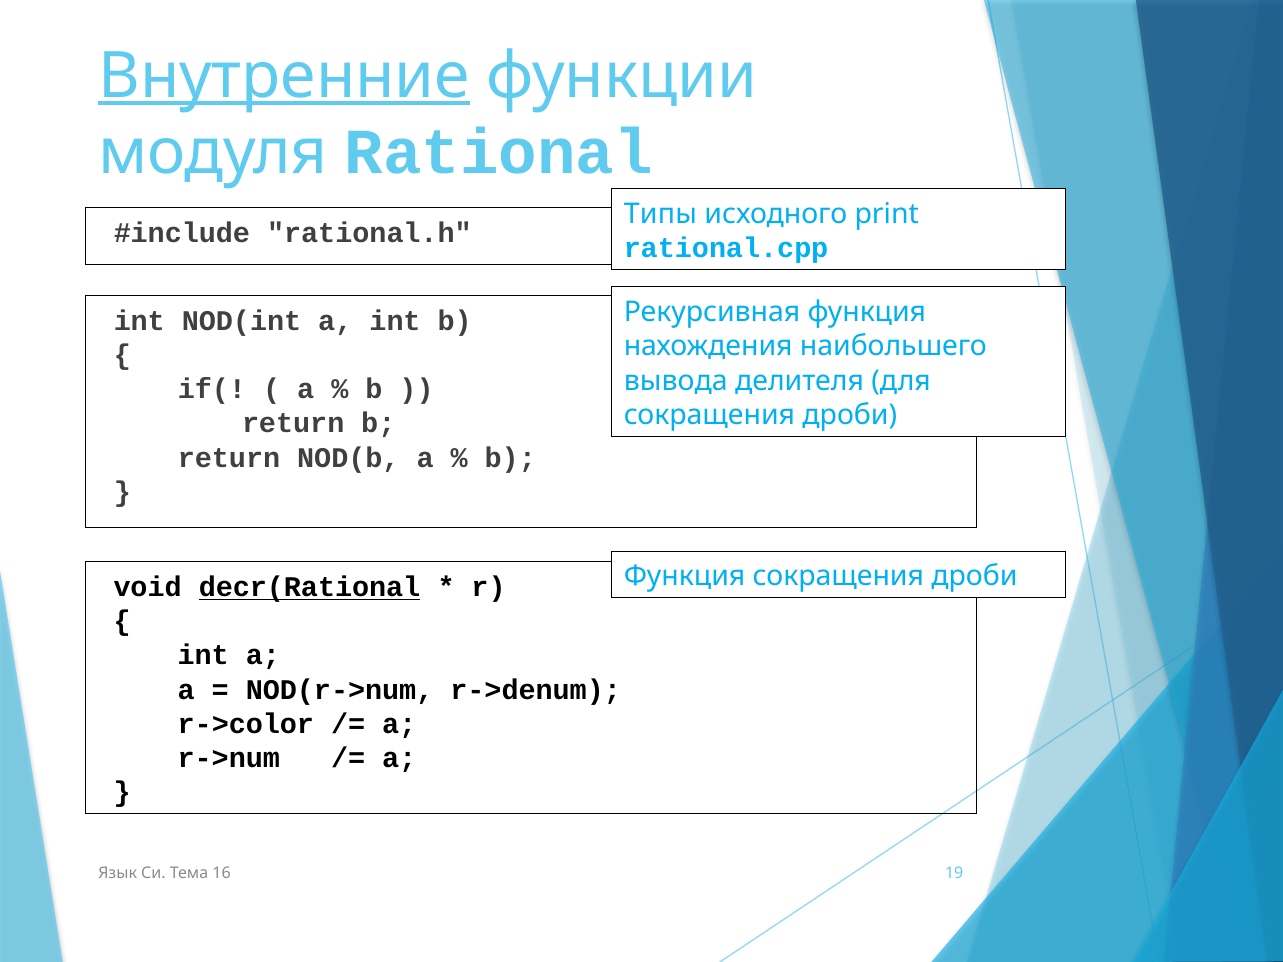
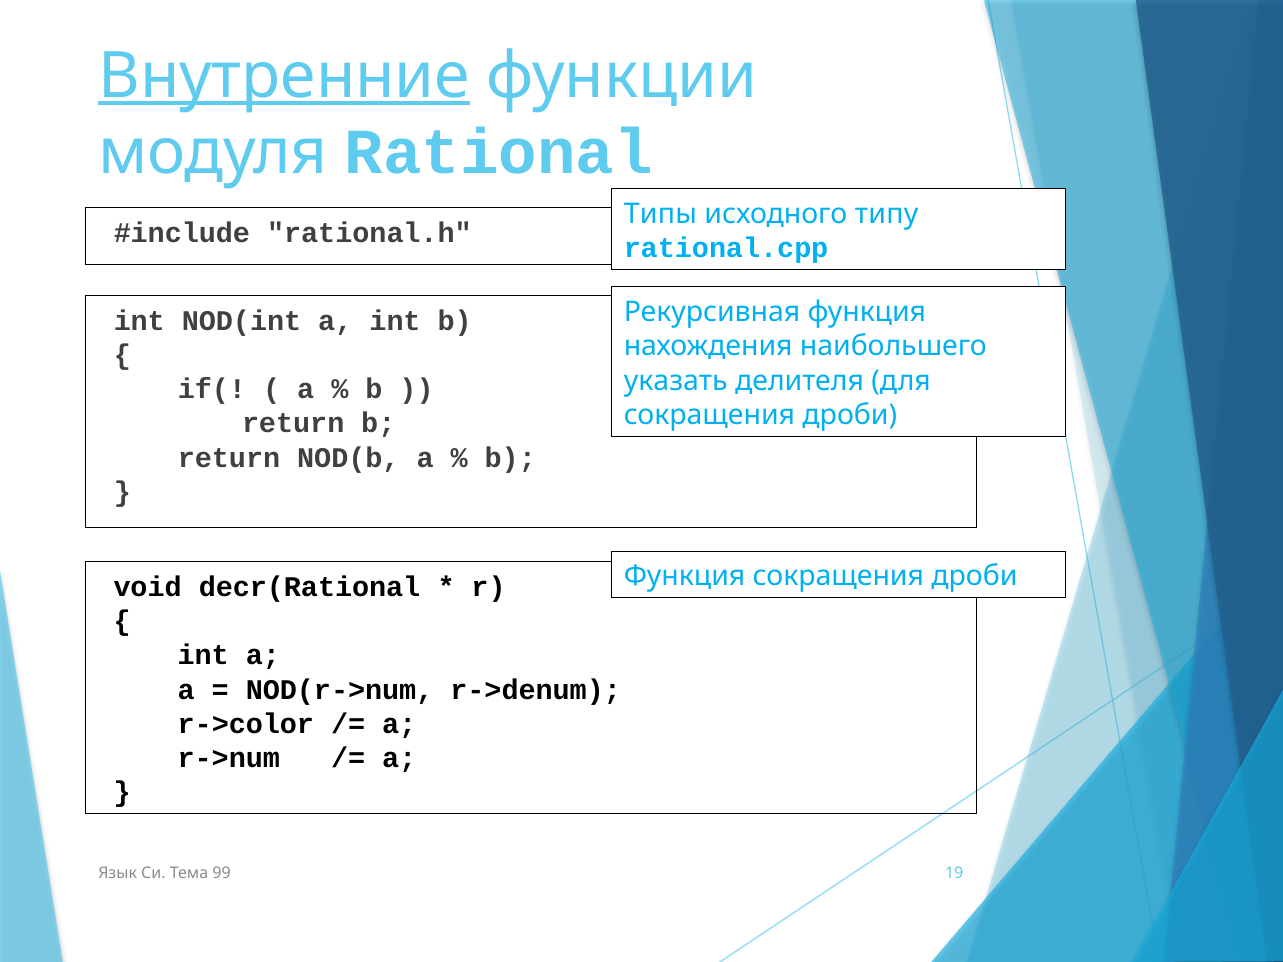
print: print -> типу (887, 214)
вывода: вывода -> указать (676, 381)
decr(Rational underline: present -> none (310, 587)
16: 16 -> 99 (222, 873)
